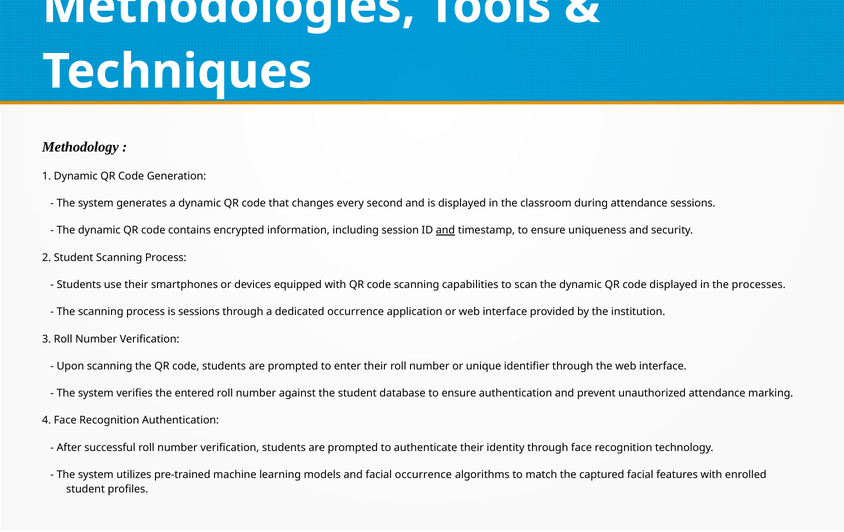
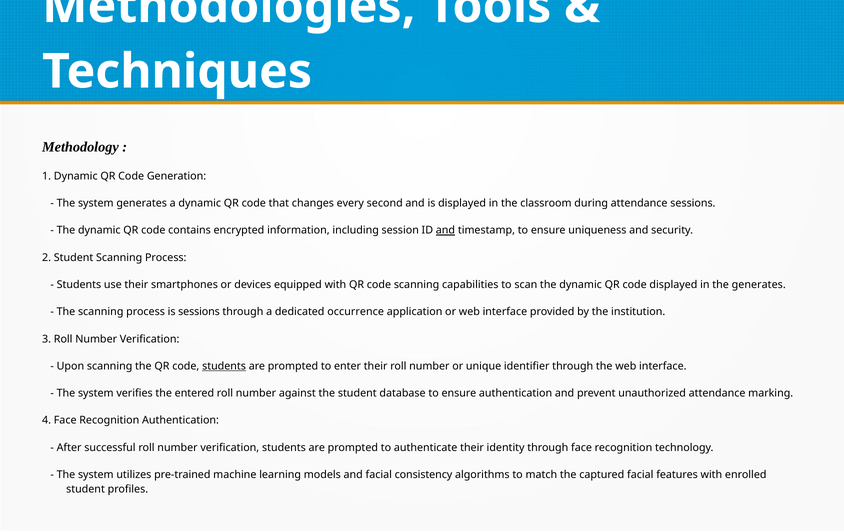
the processes: processes -> generates (759, 285)
students underline: none -> present (224, 366)
facial occurrence: occurrence -> consistency (423, 475)
